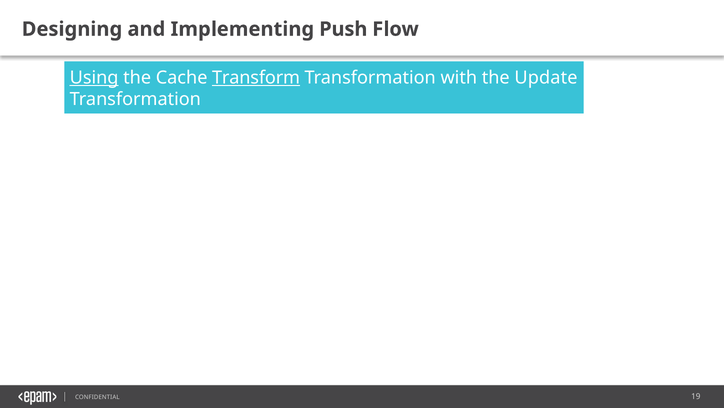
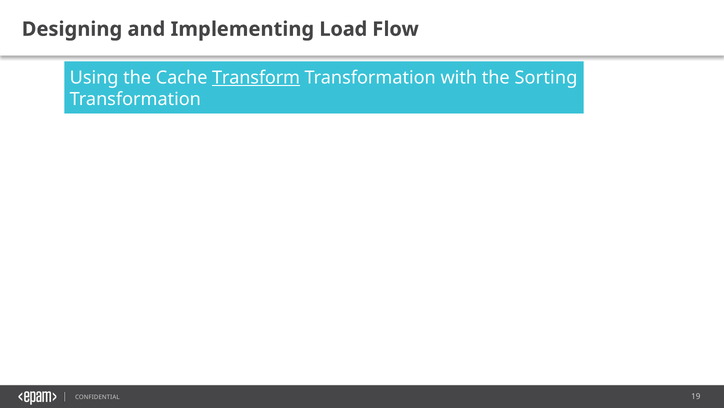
Push: Push -> Load (343, 29)
Using underline: present -> none (94, 78)
Update: Update -> Sorting (546, 78)
